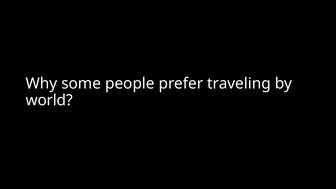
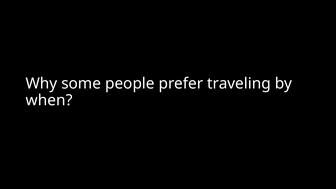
world: world -> when (49, 100)
